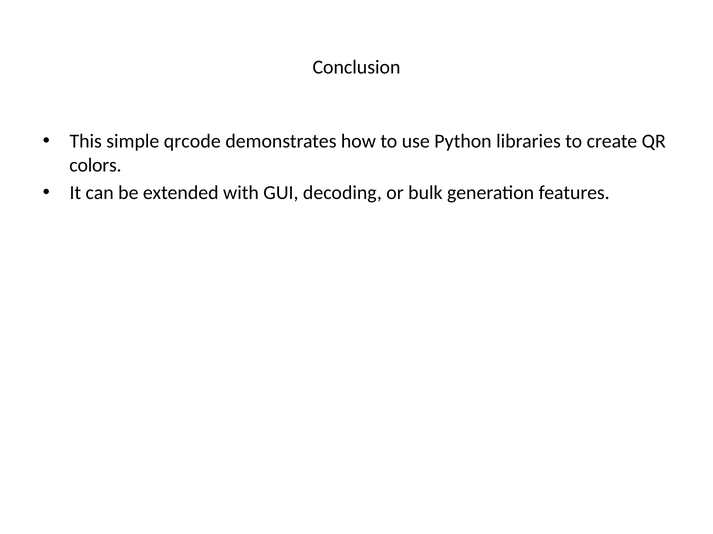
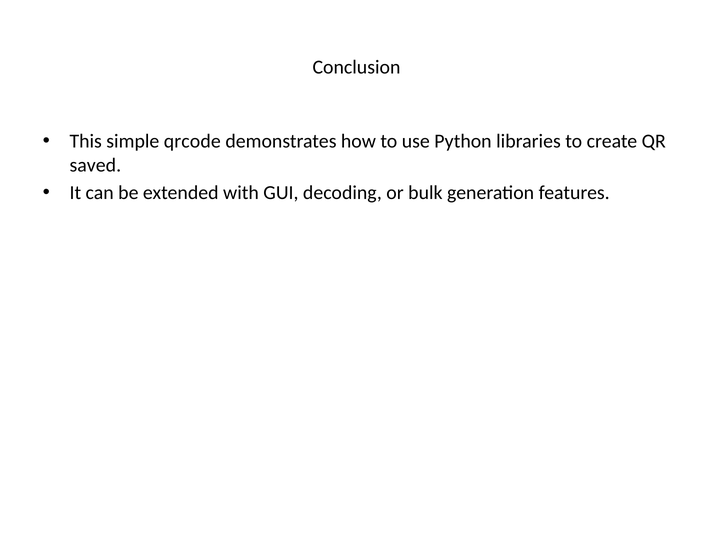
colors: colors -> saved (95, 165)
